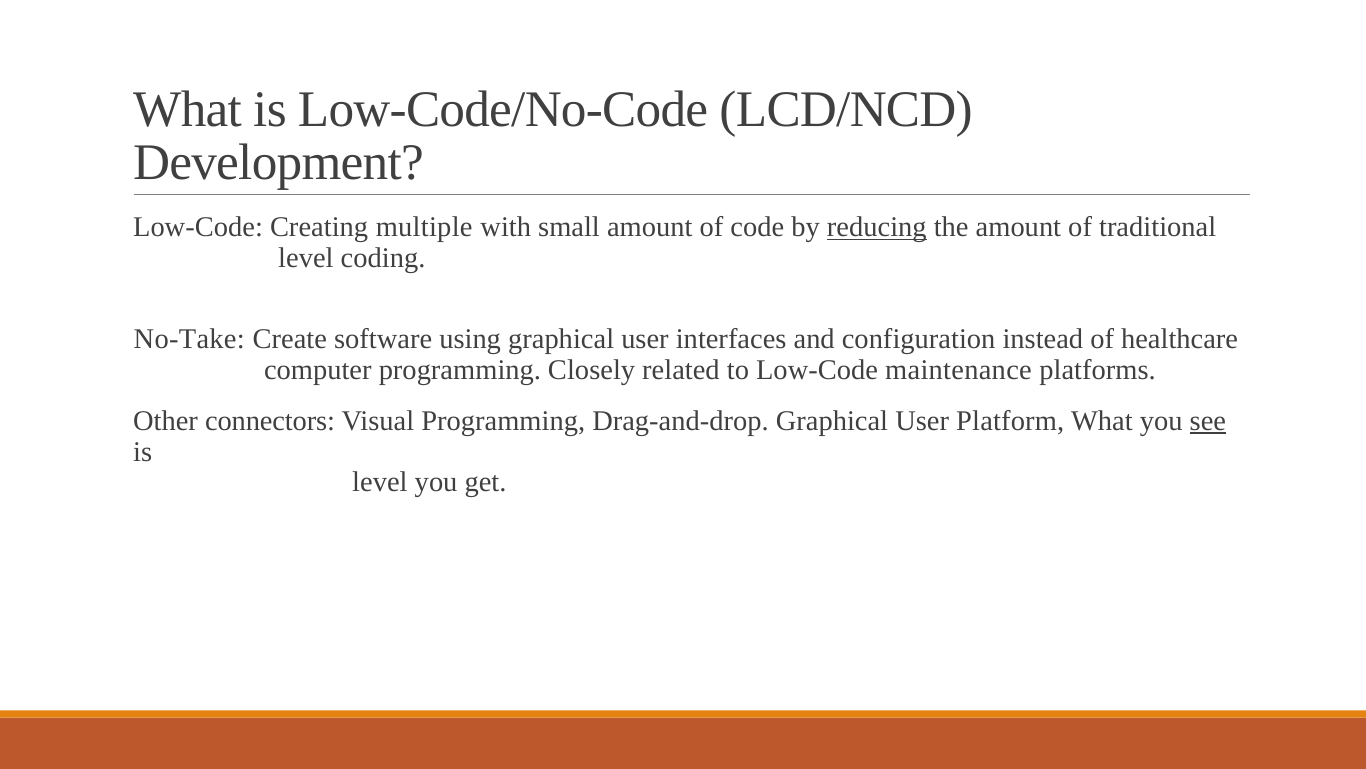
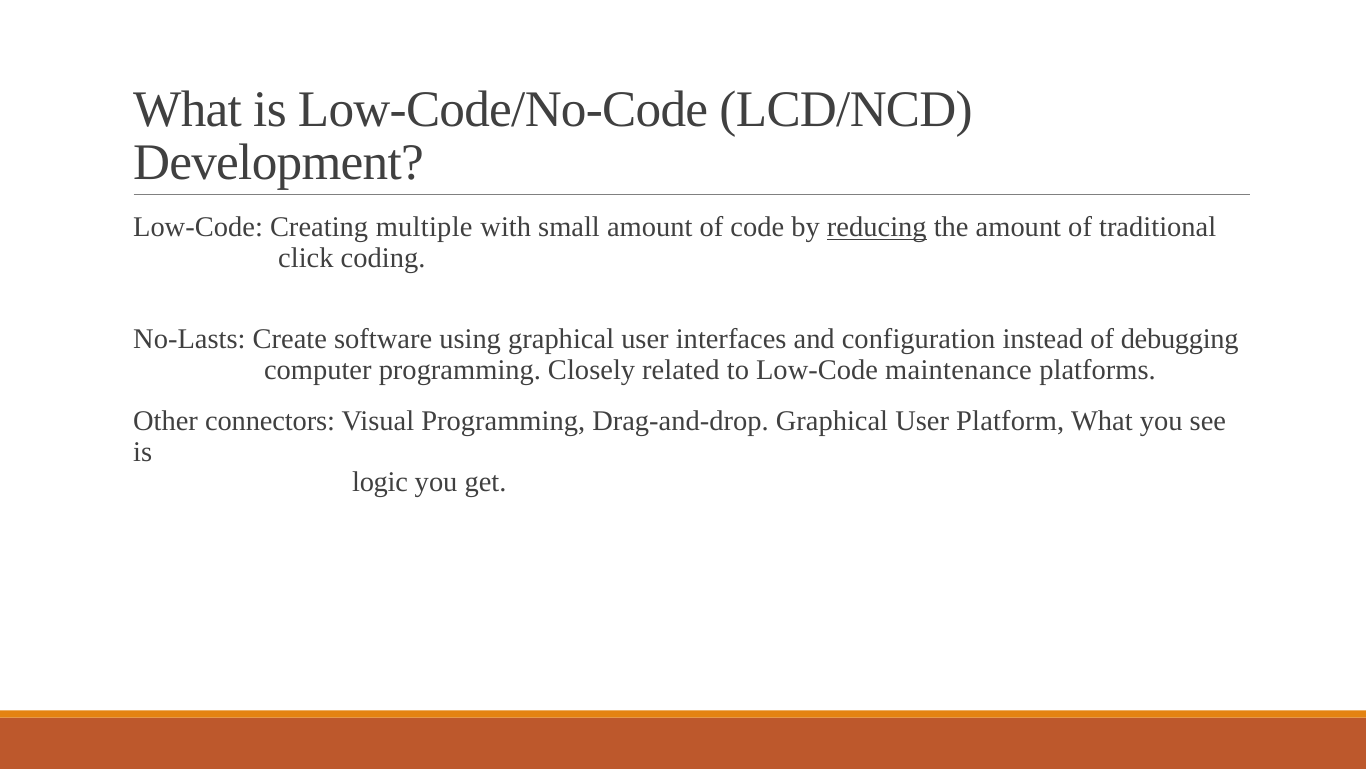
level: level -> click (306, 258)
No-Take: No-Take -> No-Lasts (189, 339)
healthcare: healthcare -> debugging (1180, 339)
see underline: present -> none (1208, 421)
level: level -> logic (380, 482)
